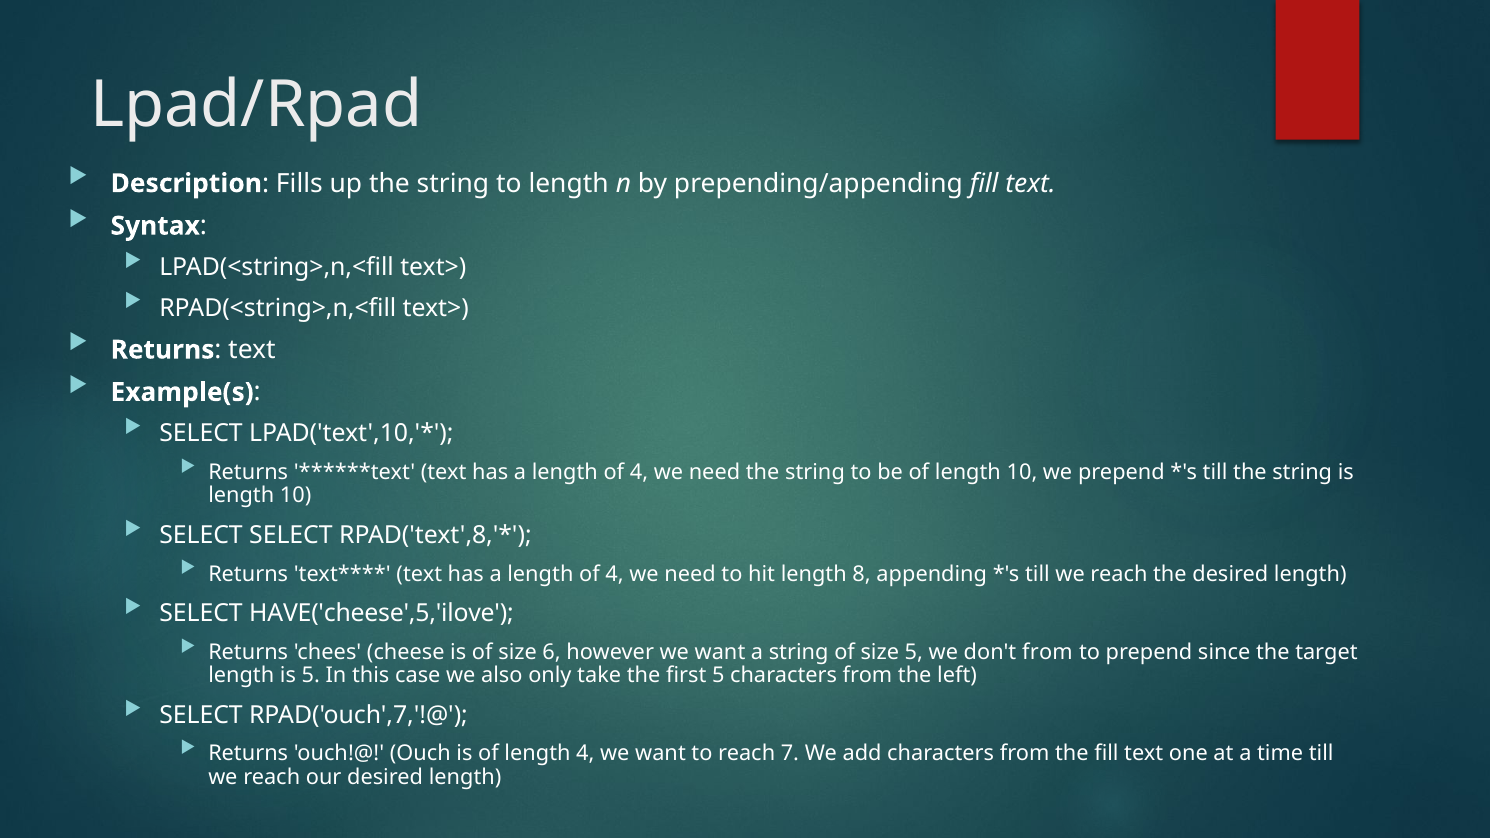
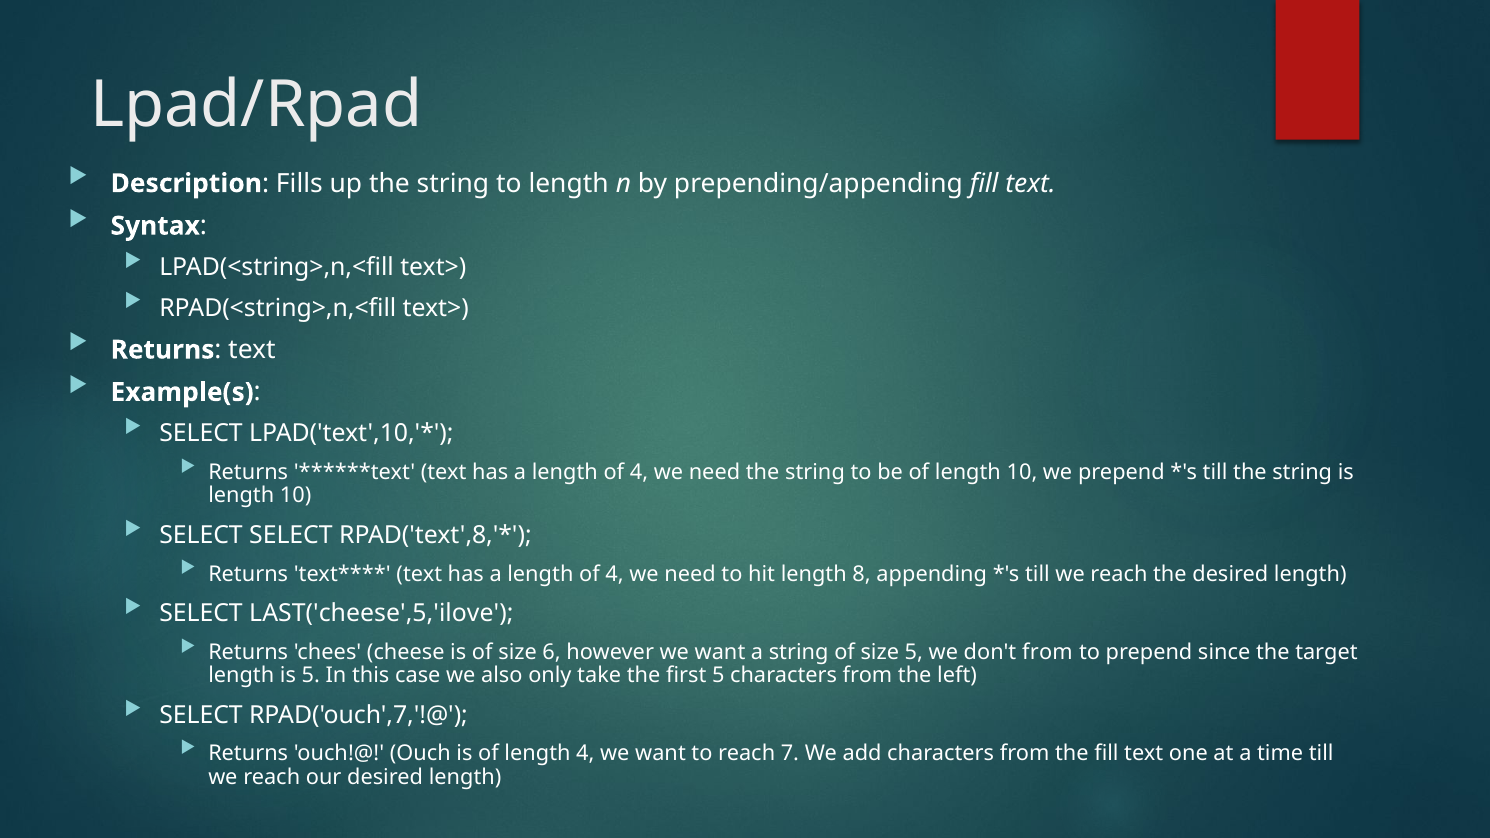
HAVE('cheese',5,'ilove: HAVE('cheese',5,'ilove -> LAST('cheese',5,'ilove (381, 614)
